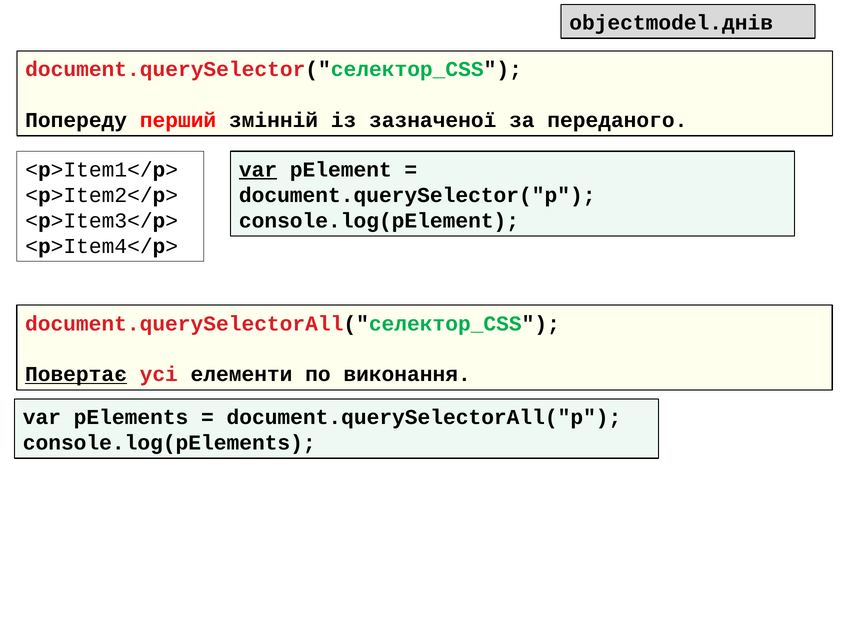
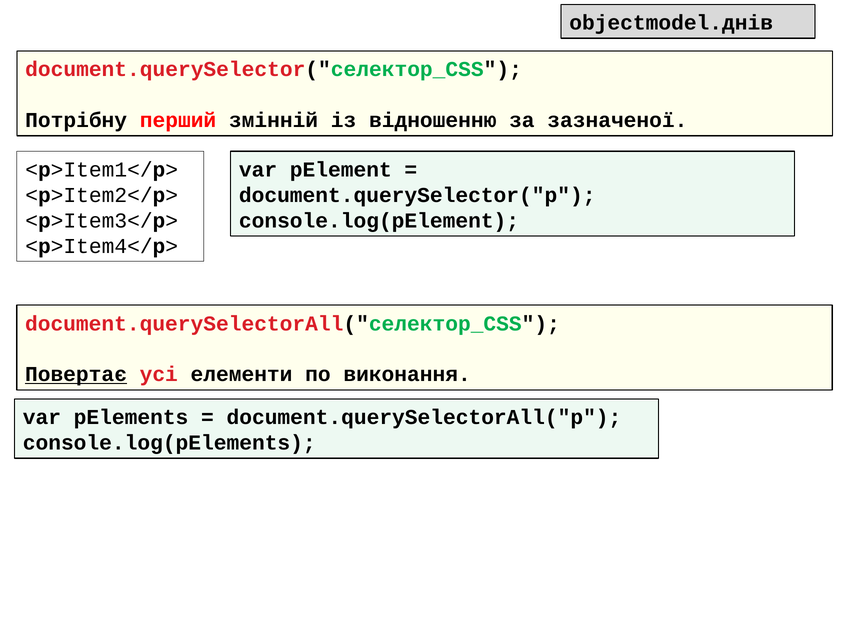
Попереду: Попереду -> Потрібну (76, 120)
зазначеної: зазначеної -> відношенню (433, 120)
переданого: переданого -> зазначеної (617, 120)
var underline: present -> none (258, 170)
